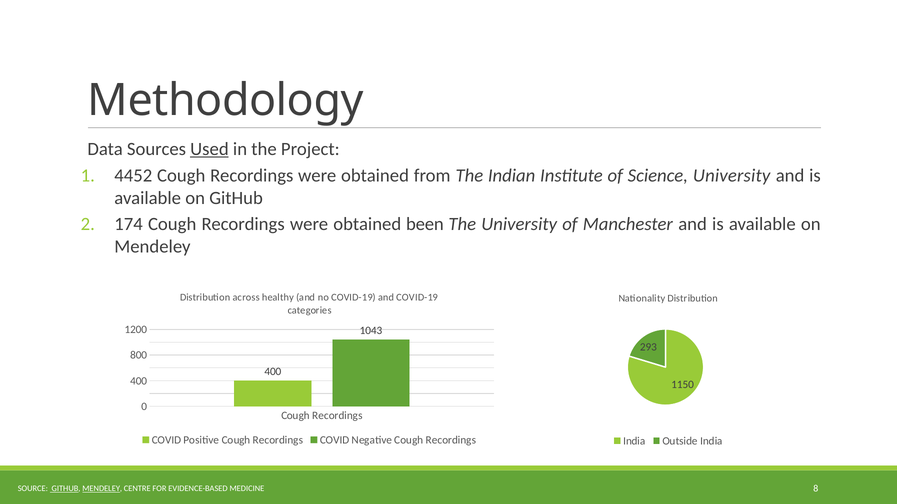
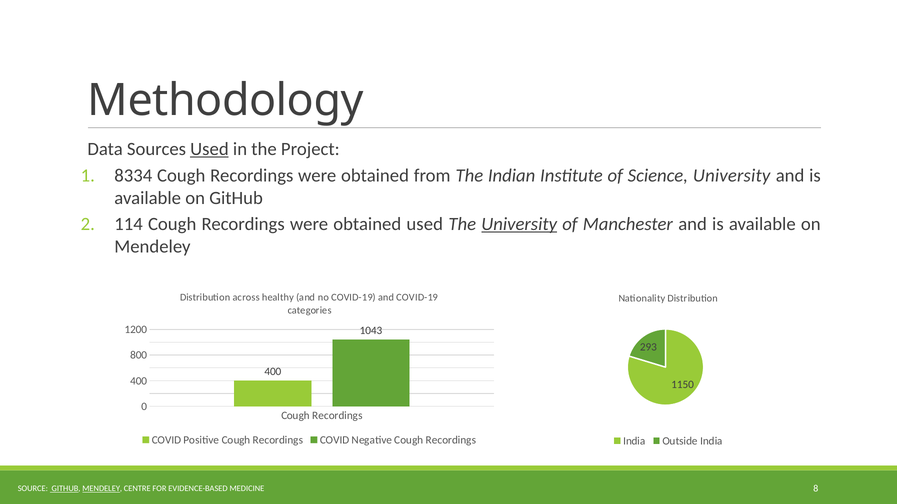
4452: 4452 -> 8334 (133, 176)
174: 174 -> 114 (129, 224)
obtained been: been -> used (425, 224)
University underline: none -> present (519, 224)
